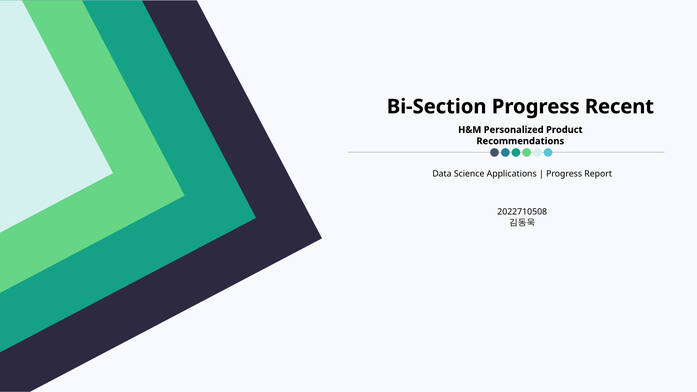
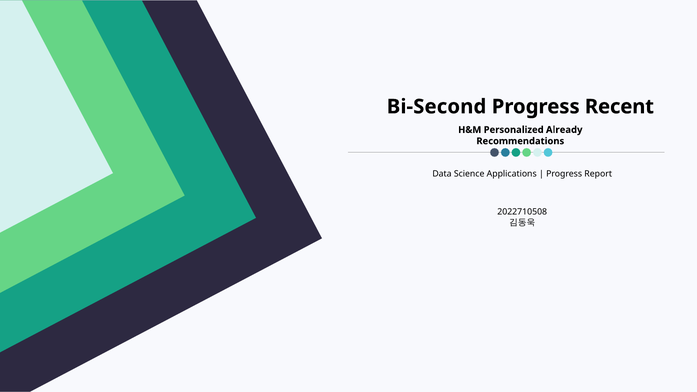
Bi-Section: Bi-Section -> Bi-Second (437, 107)
Product: Product -> Already (564, 130)
